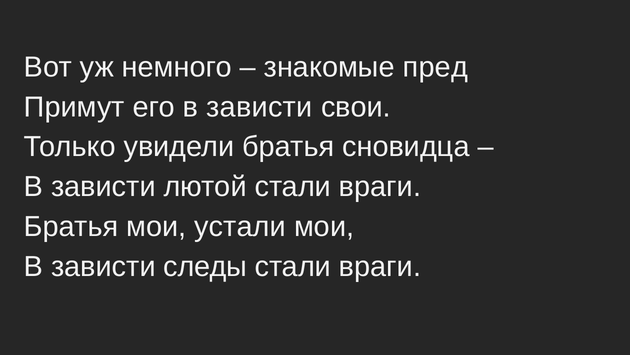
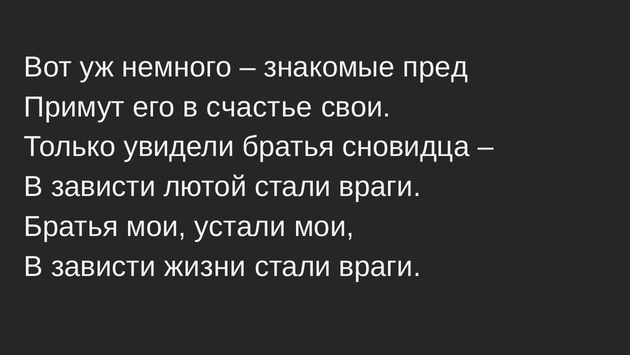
его в зависти: зависти -> счастье (259, 107)
следы: следы -> жизни (205, 266)
